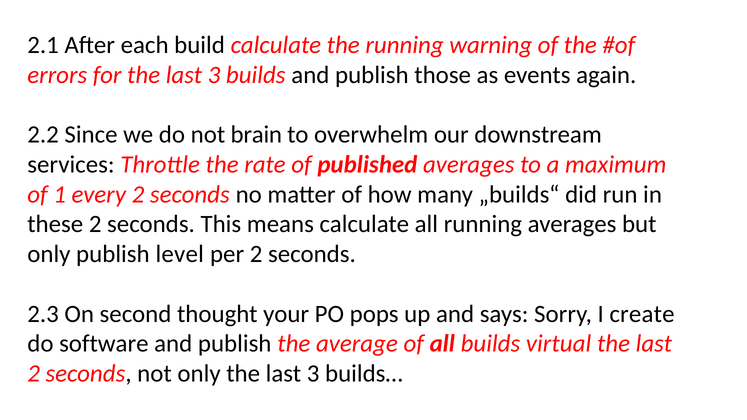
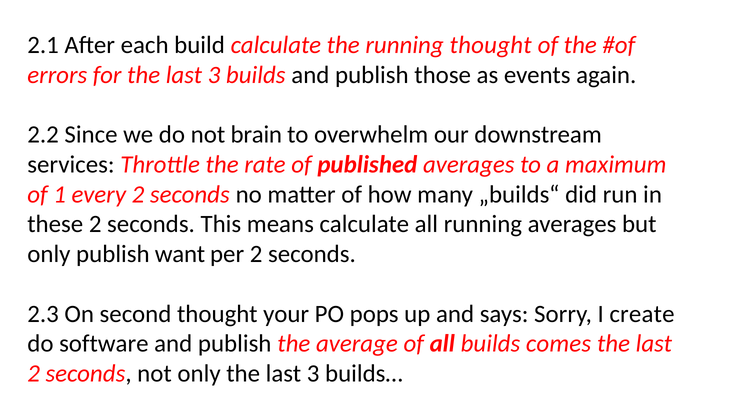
running warning: warning -> thought (491, 45)
level: level -> want (180, 254)
virtual: virtual -> comes (559, 344)
